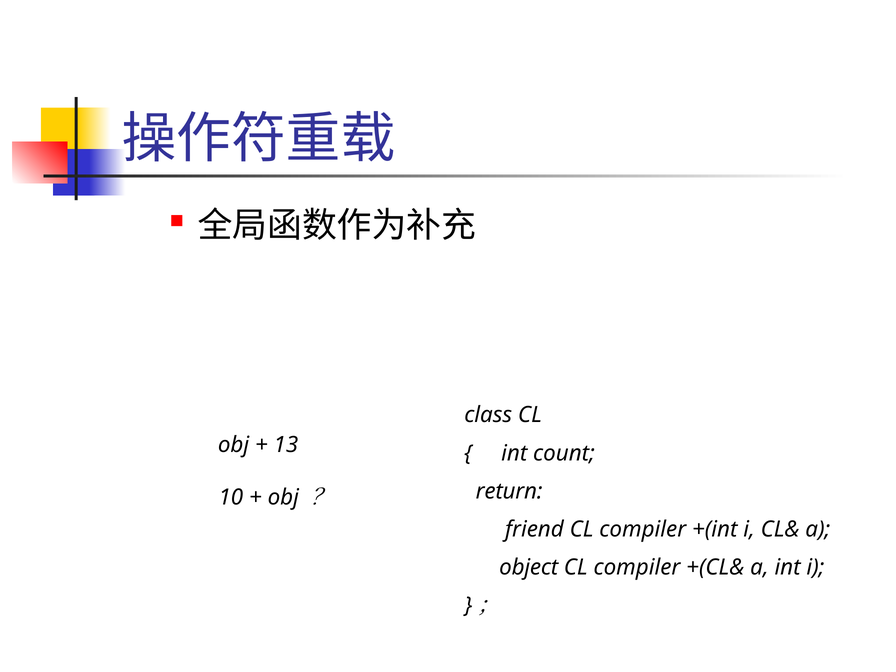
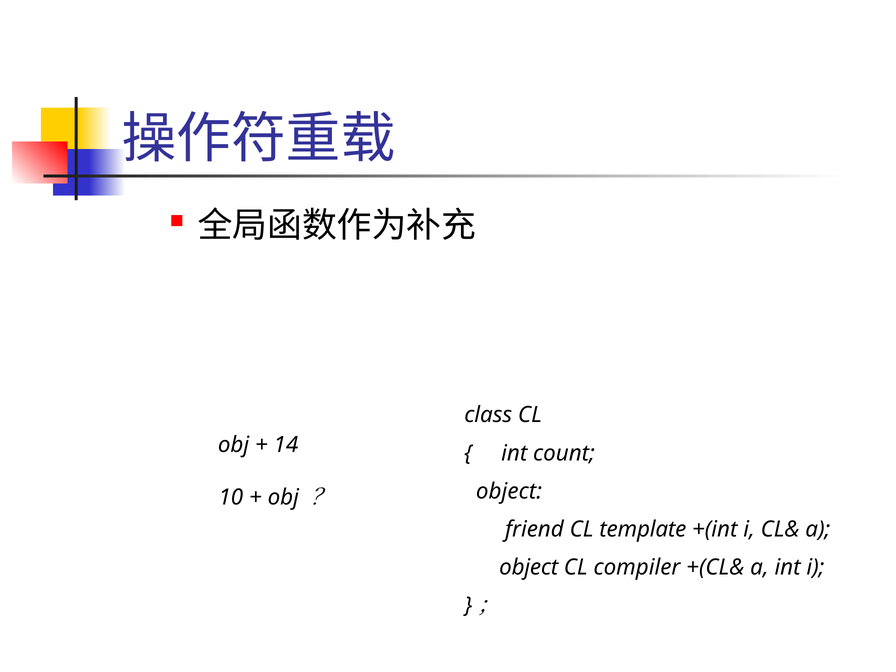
13: 13 -> 14 (286, 445)
return: return -> object (509, 491)
friend CL compiler: compiler -> template (643, 529)
